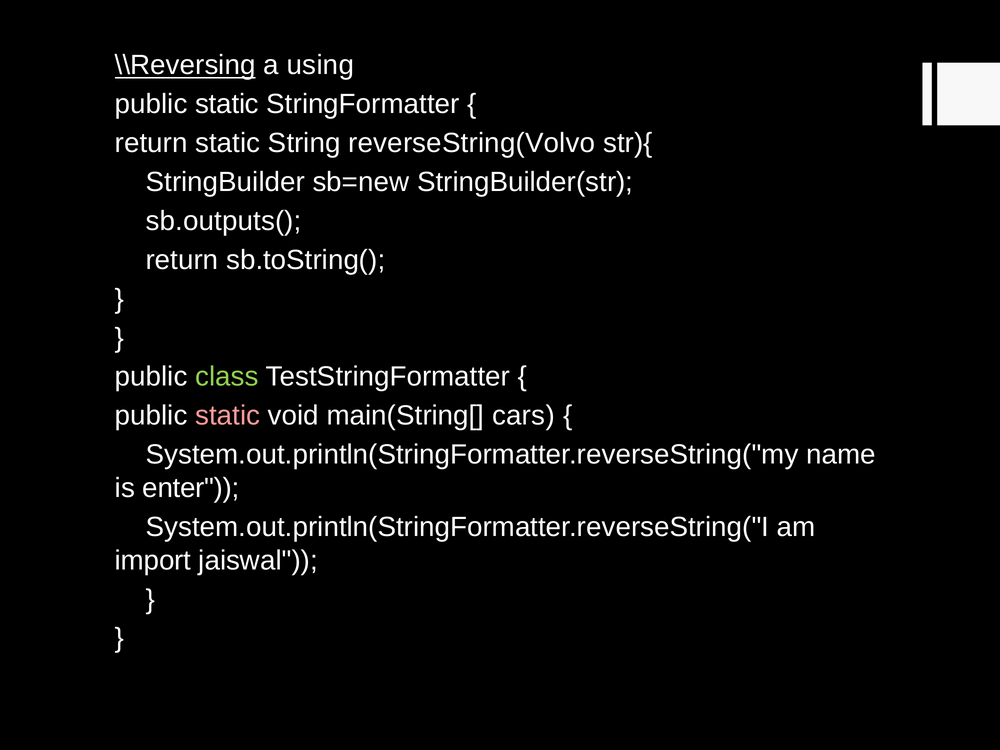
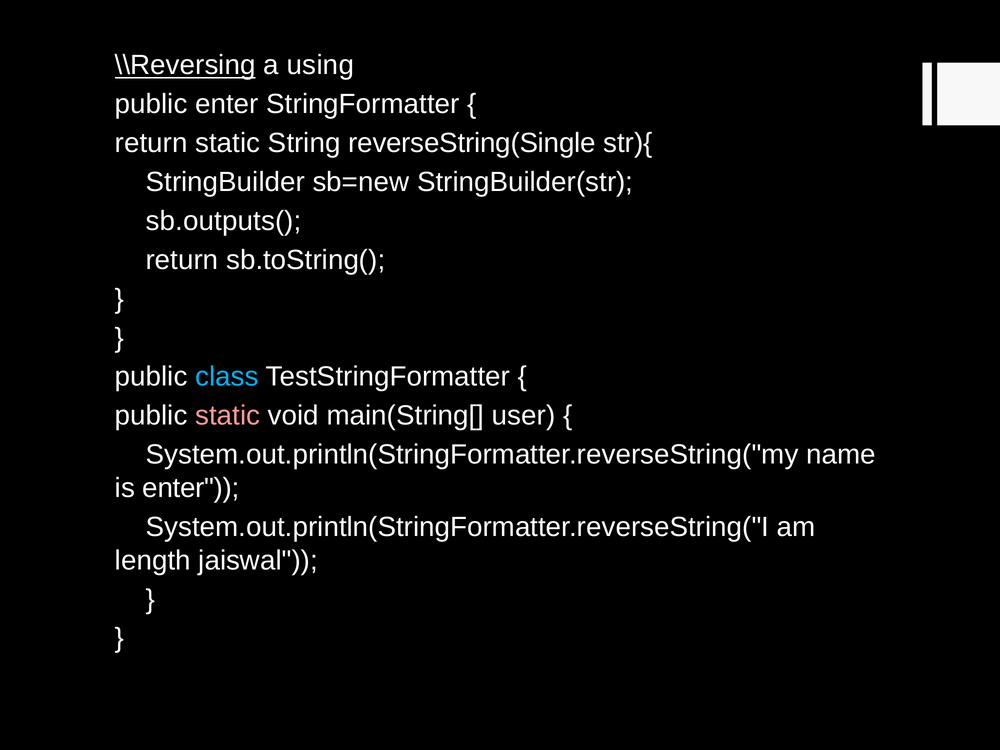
static: static -> enter (227, 104)
reverseString(Volvo: reverseString(Volvo -> reverseString(Single (472, 143)
class colour: light green -> light blue (227, 377)
cars: cars -> user (524, 416)
import: import -> length (153, 560)
